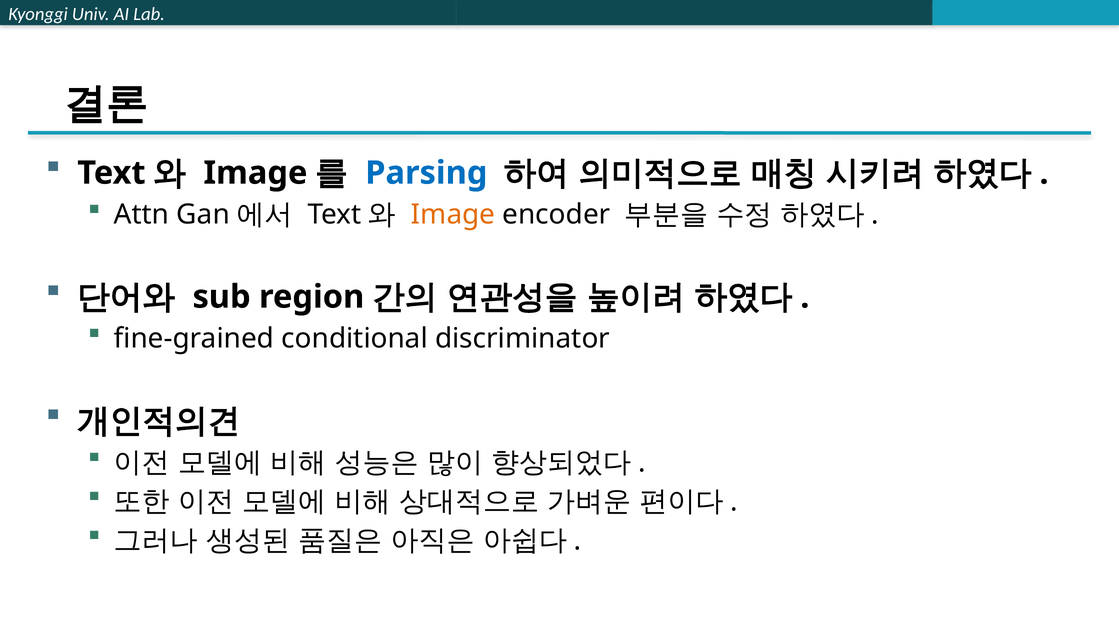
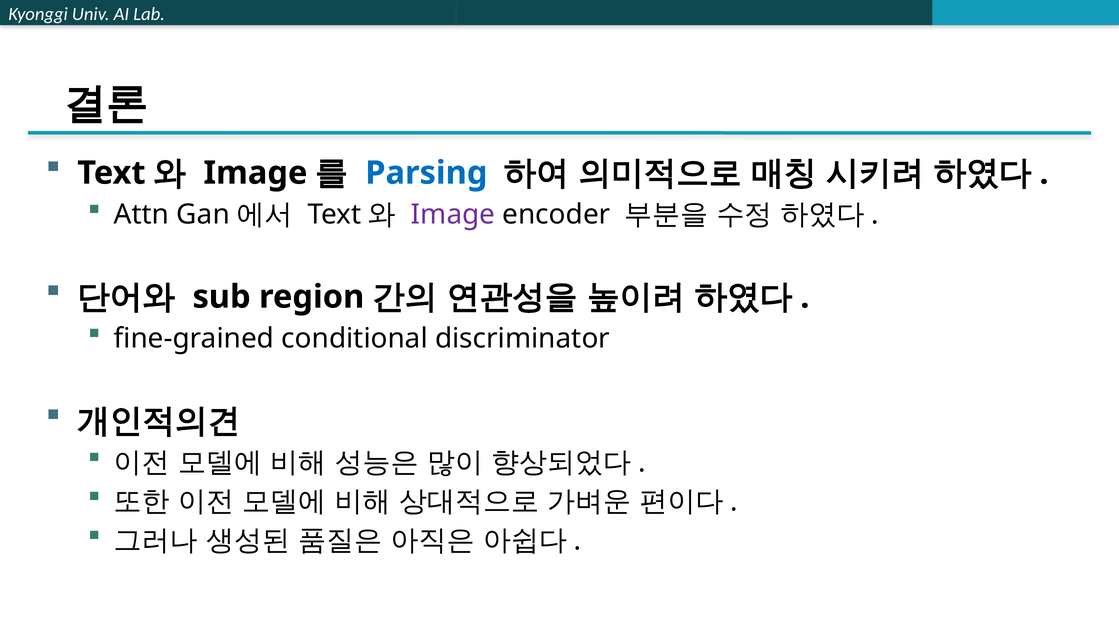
Image colour: orange -> purple (453, 215)
